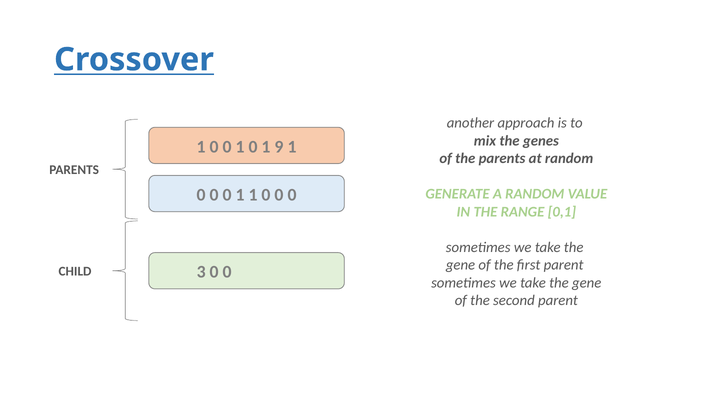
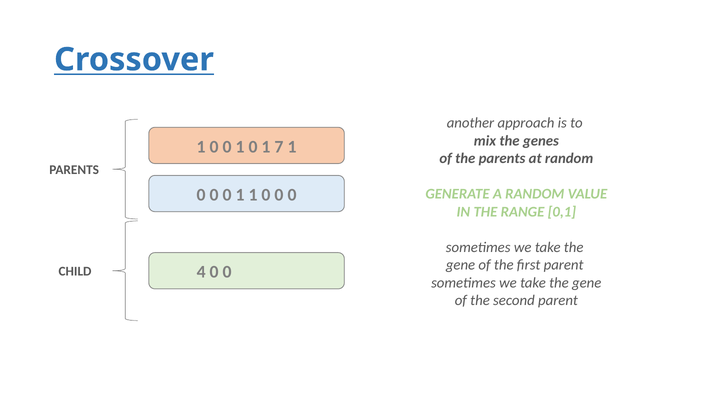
9: 9 -> 7 (279, 147)
3: 3 -> 4 (201, 272)
